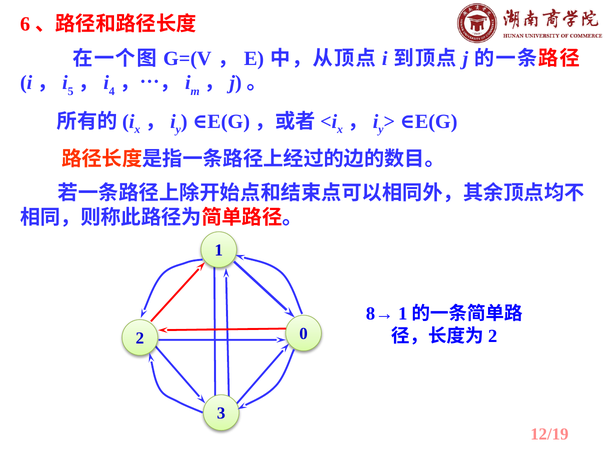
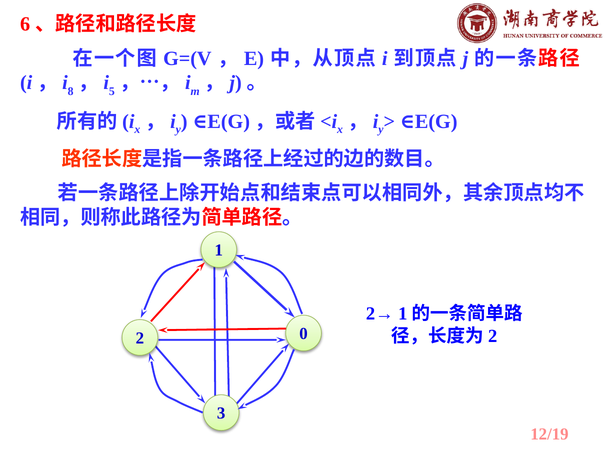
5: 5 -> 8 (71, 92)
4: 4 -> 5 (112, 92)
8→: 8→ -> 2→ (380, 314)
